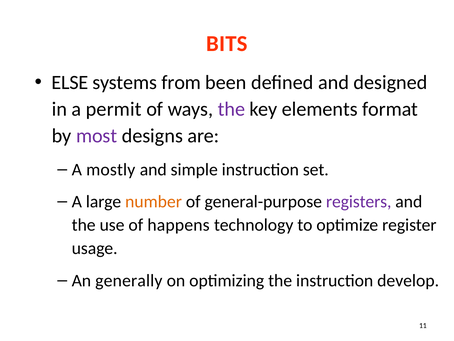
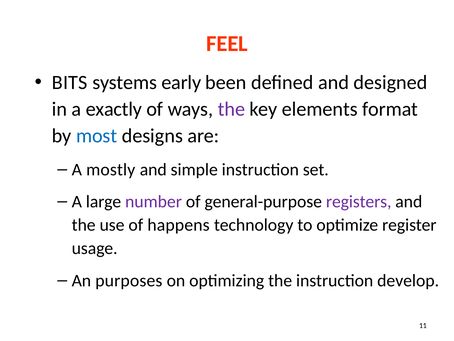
BITS: BITS -> FEEL (227, 44)
ELSE: ELSE -> BITS (70, 83)
from: from -> early (181, 83)
permit: permit -> exactly (114, 109)
most colour: purple -> blue (97, 136)
number colour: orange -> purple (154, 201)
generally: generally -> purposes (129, 280)
